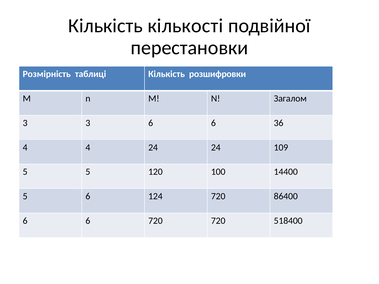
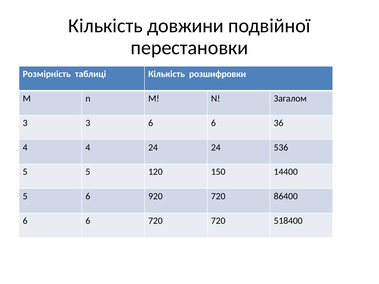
кількості: кількості -> довжини (185, 26)
109: 109 -> 536 (281, 148)
100: 100 -> 150 (218, 172)
124: 124 -> 920 (155, 196)
